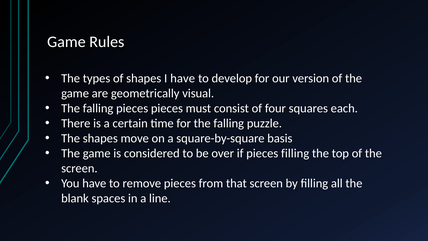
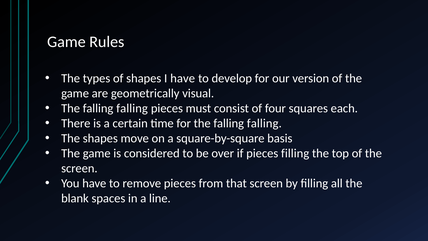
pieces: pieces -> falling (132, 108)
for the falling puzzle: puzzle -> falling (264, 123)
